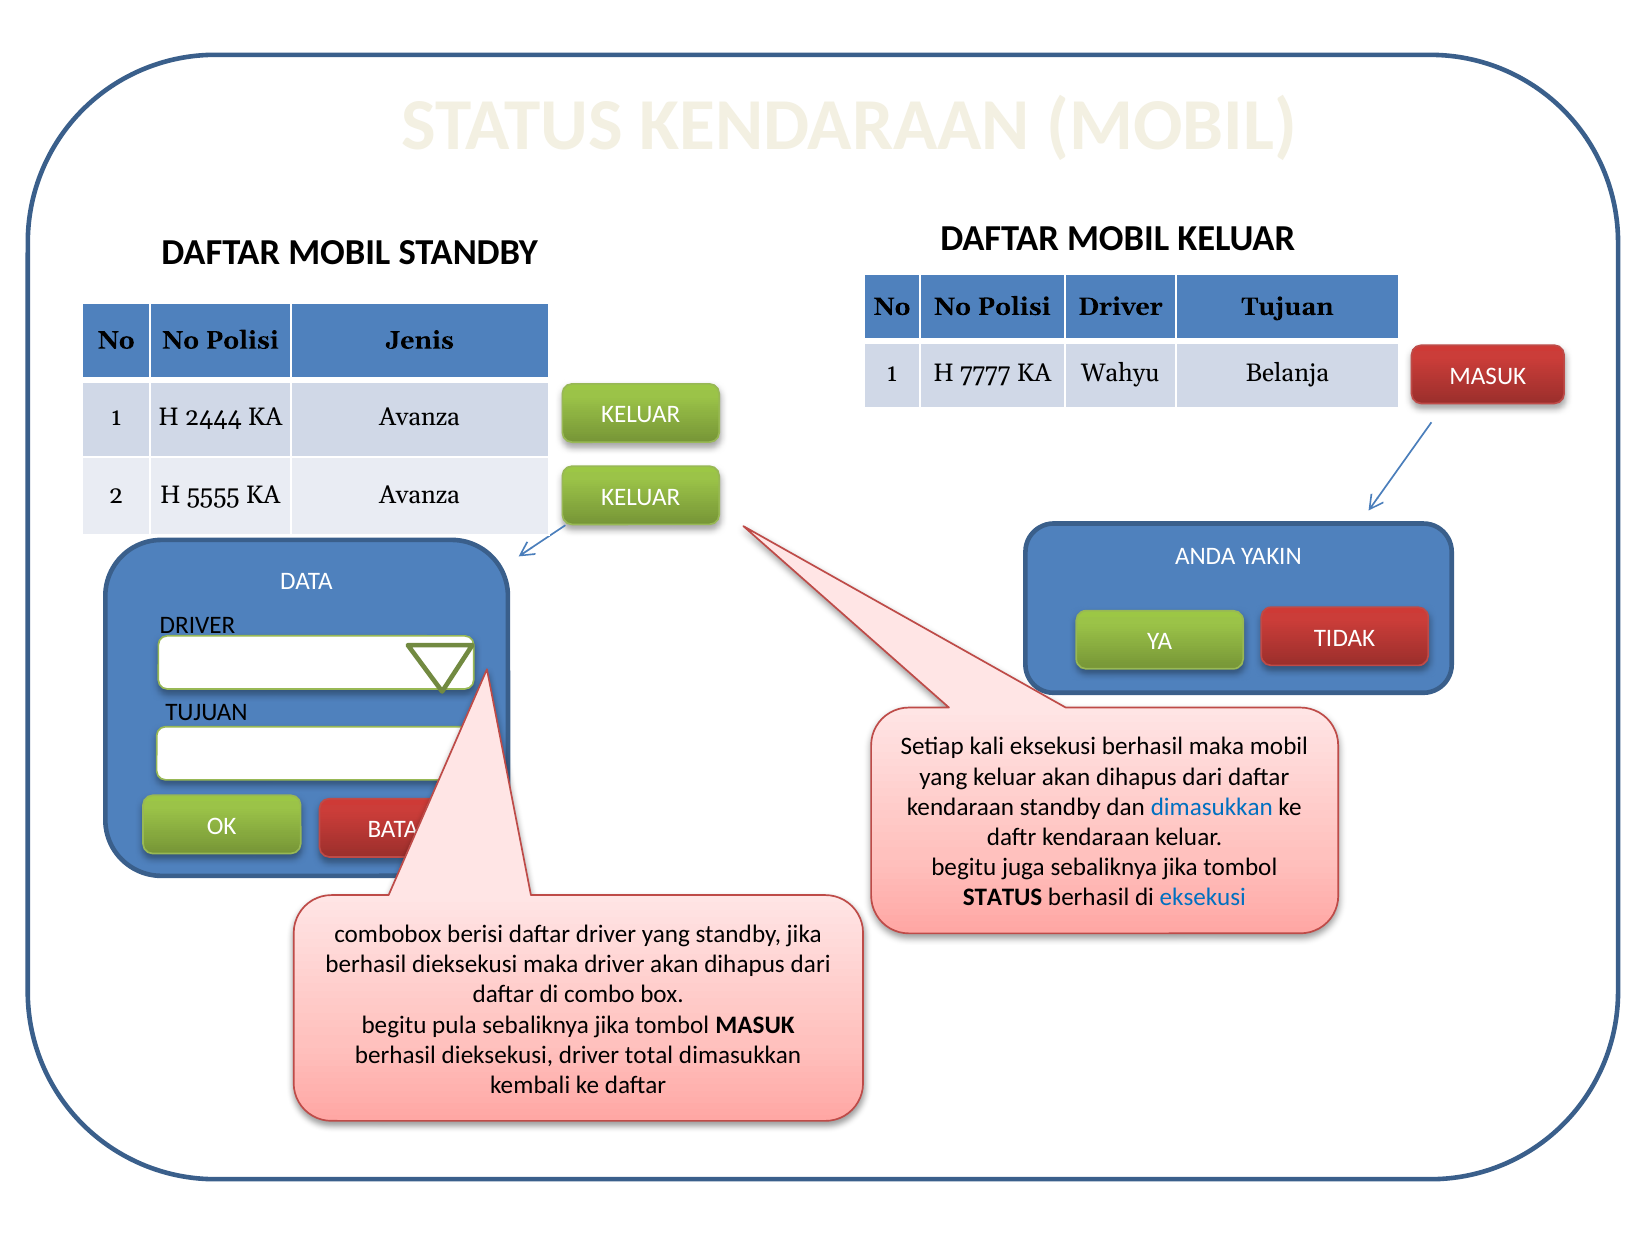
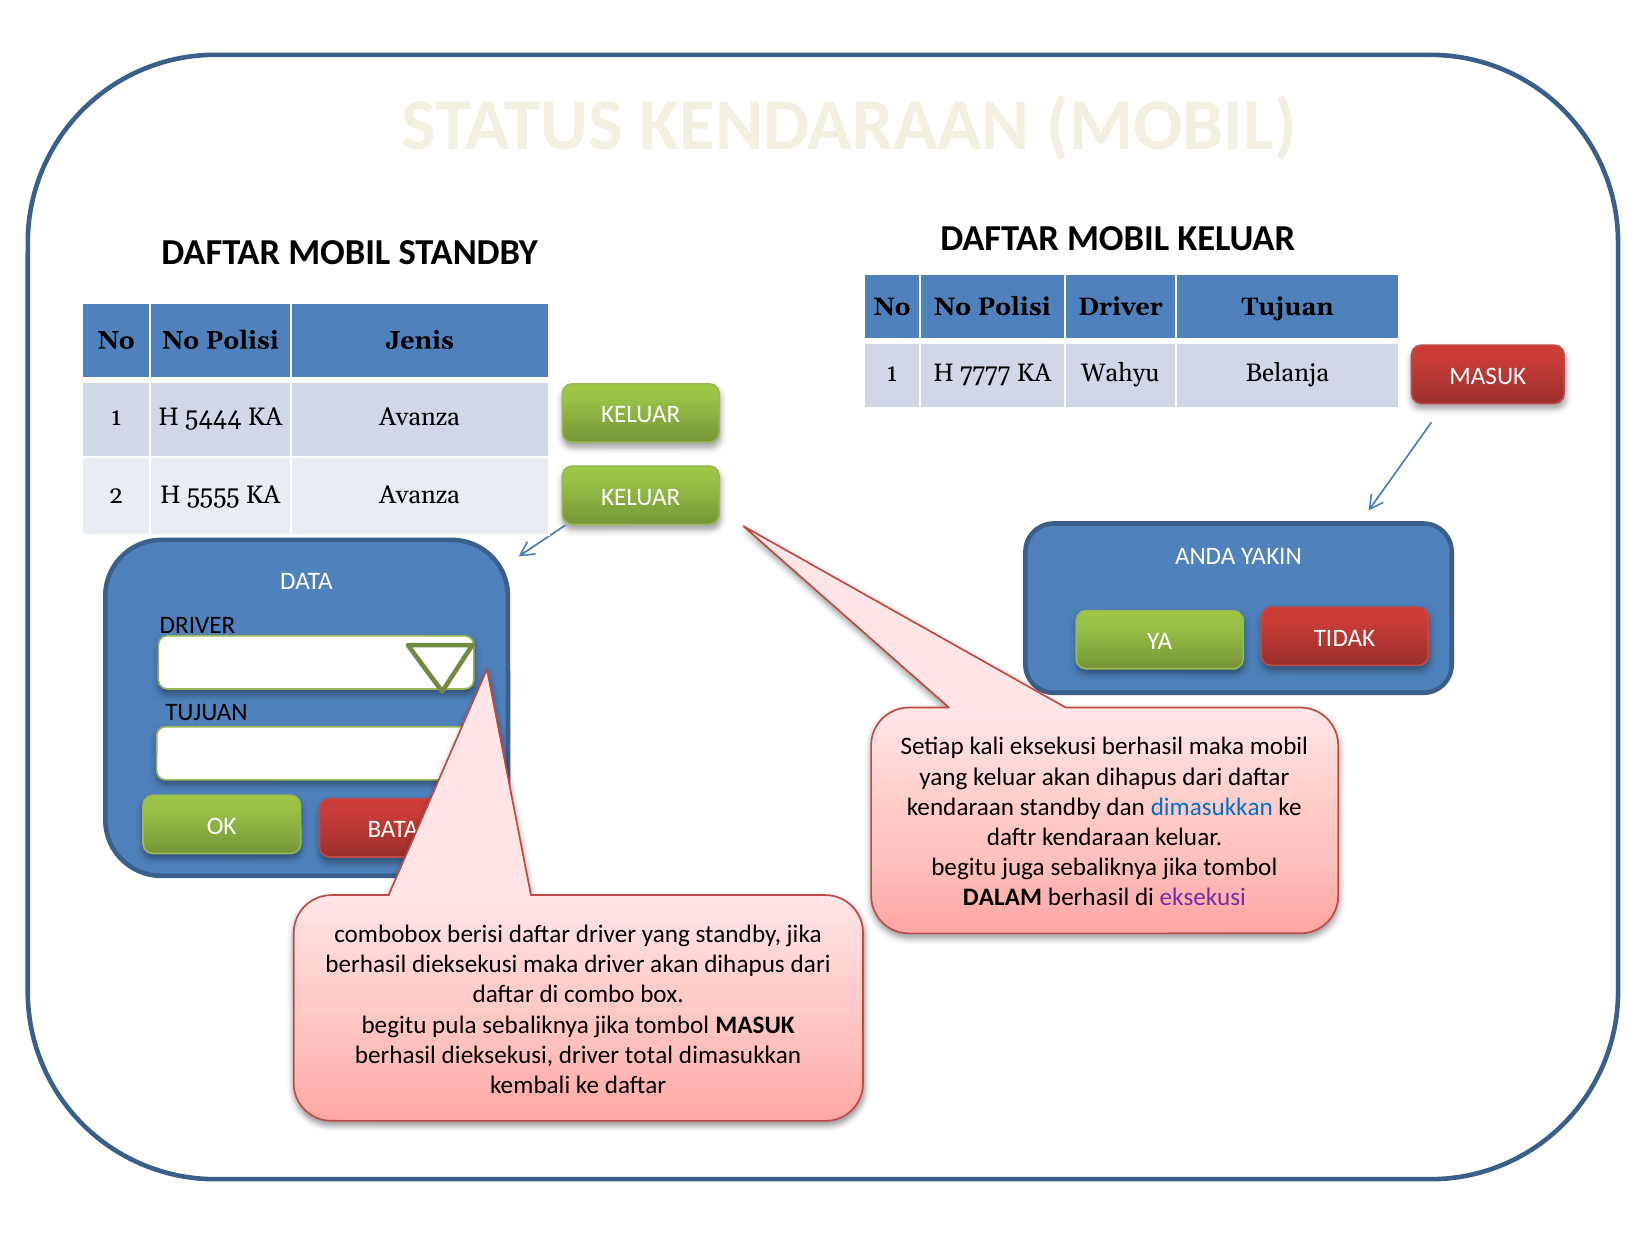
2444: 2444 -> 5444 (213, 418)
STATUS: STATUS -> DALAM (1003, 898)
eksekusi colour: blue -> purple (1203, 898)
